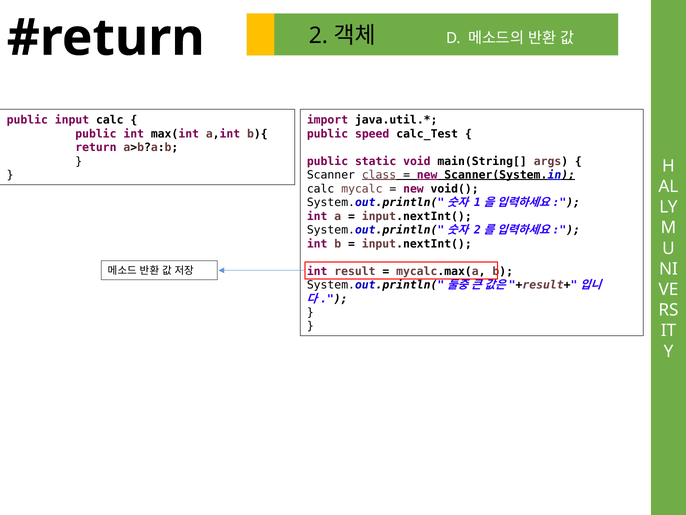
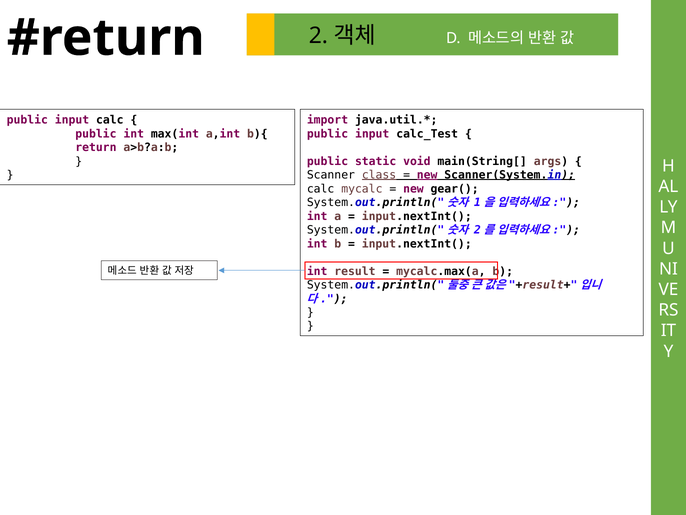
speed: speed -> input (372, 134)
void(: void( -> gear( (455, 189)
